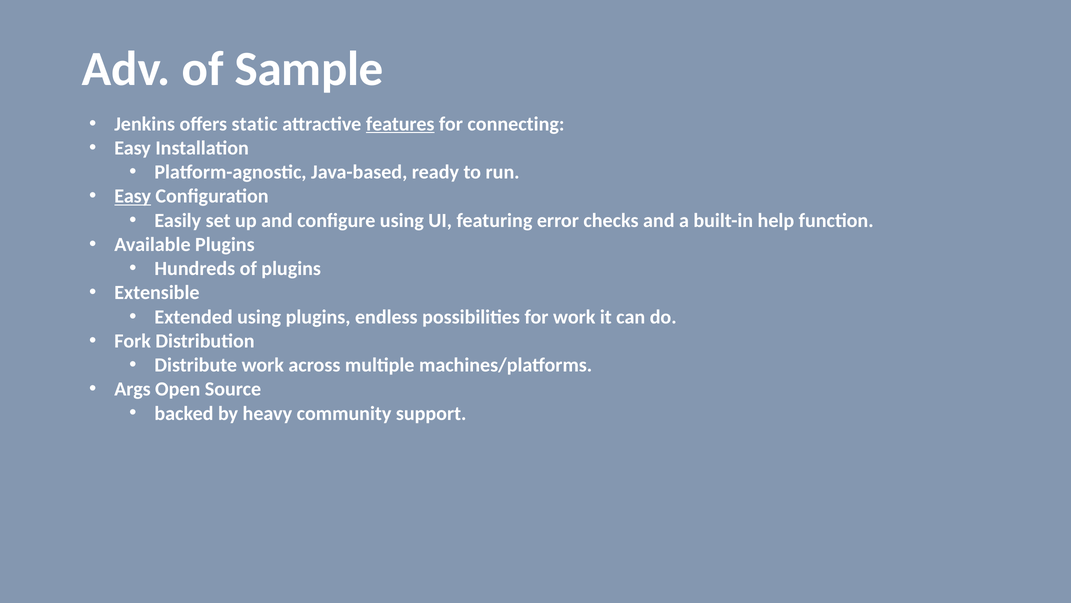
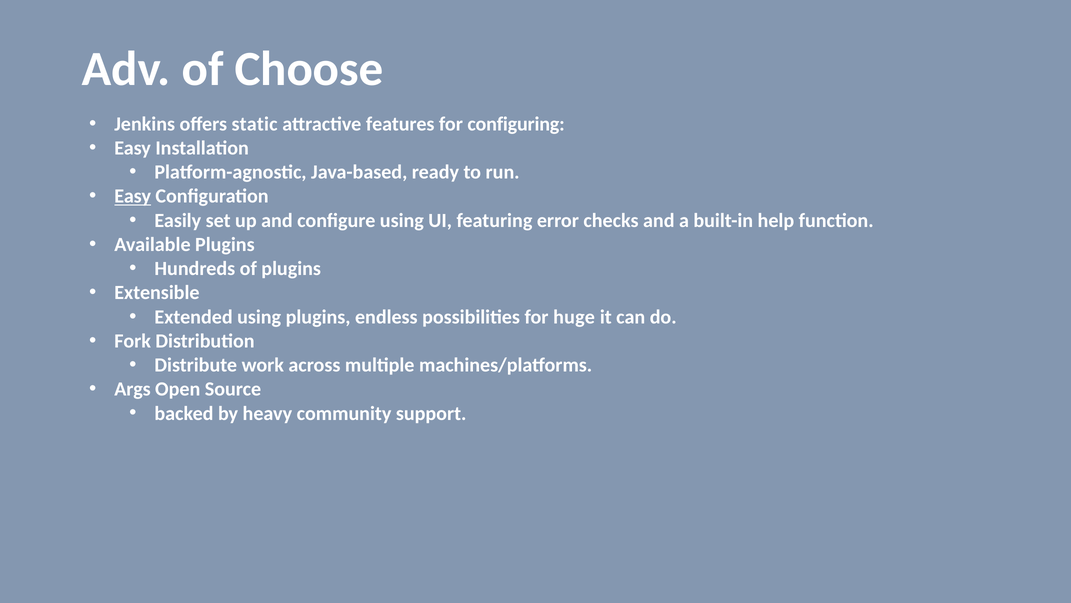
Sample: Sample -> Choose (309, 69)
features underline: present -> none (400, 124)
connecting: connecting -> configuring (516, 124)
for work: work -> huge (574, 317)
